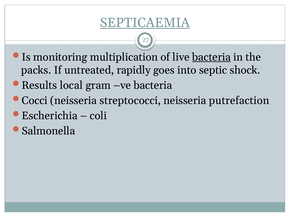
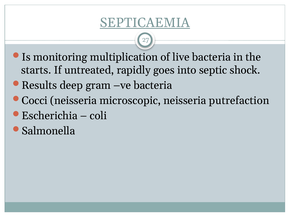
bacteria underline: present -> none (211, 57)
packs: packs -> starts (36, 70)
local: local -> deep (71, 85)
streptococci: streptococci -> microscopic (130, 101)
